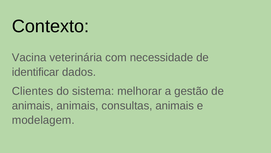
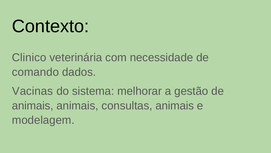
Vacina: Vacina -> Clinico (29, 57)
identificar: identificar -> comando (35, 72)
Clientes: Clientes -> Vacinas (33, 91)
